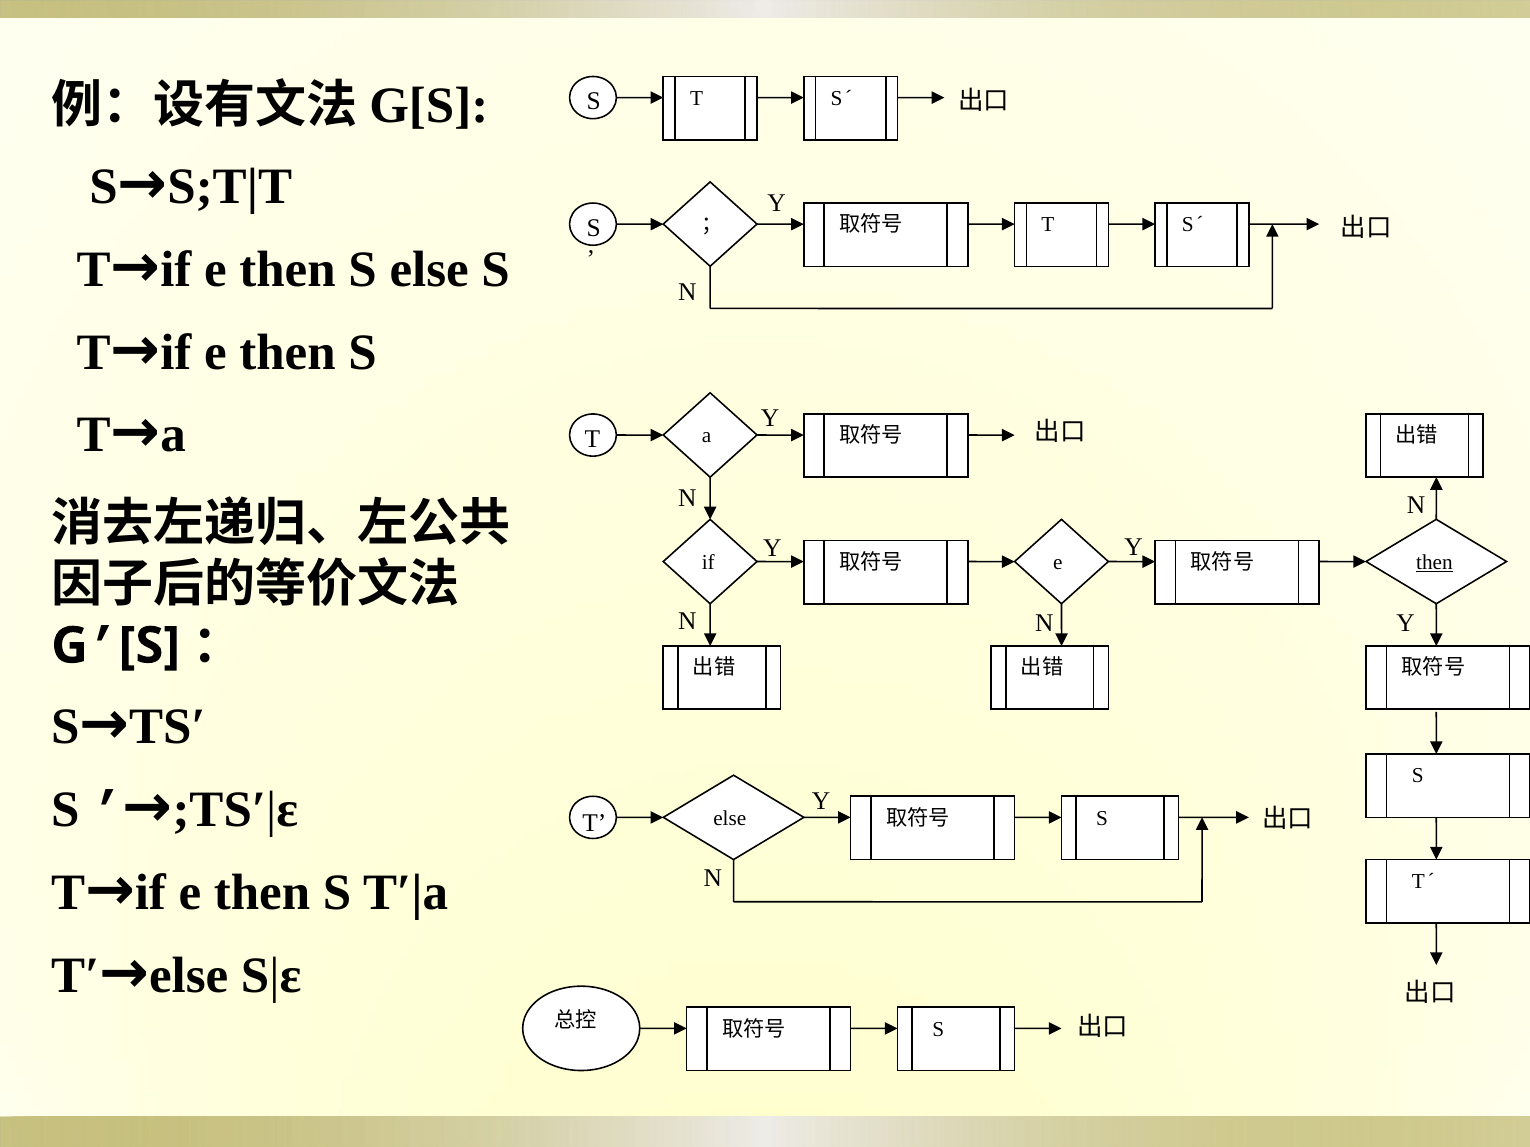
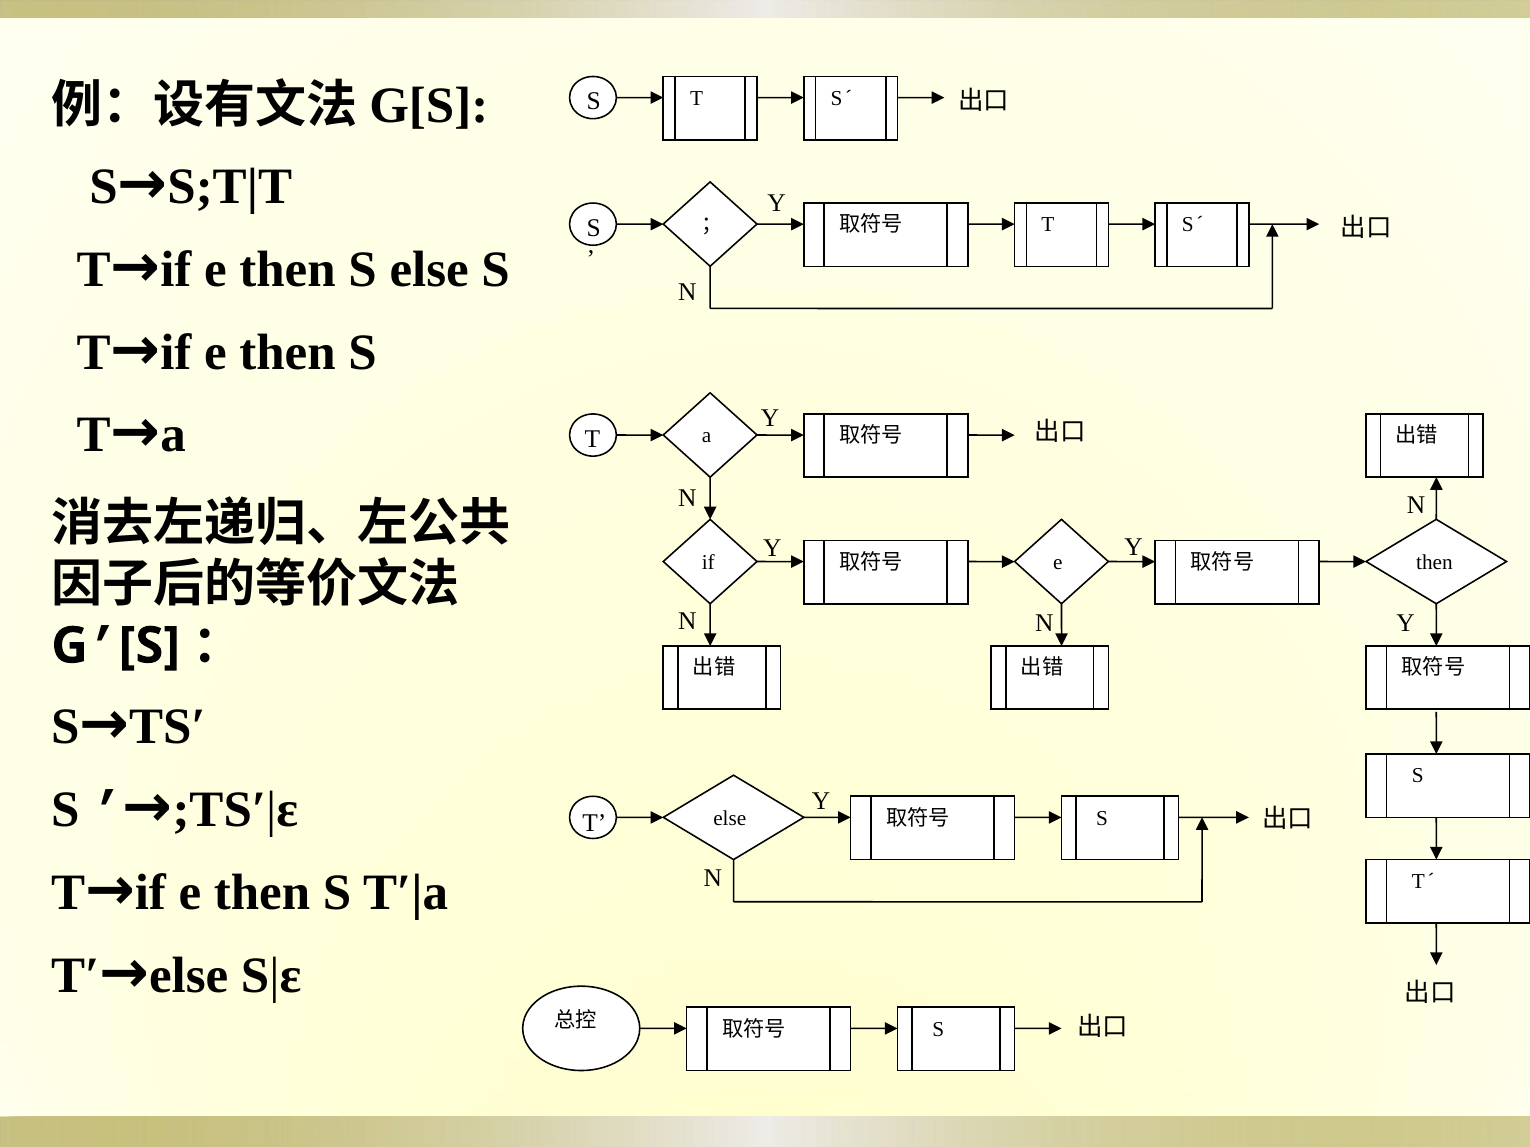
then underline: present -> none (1434, 562)
